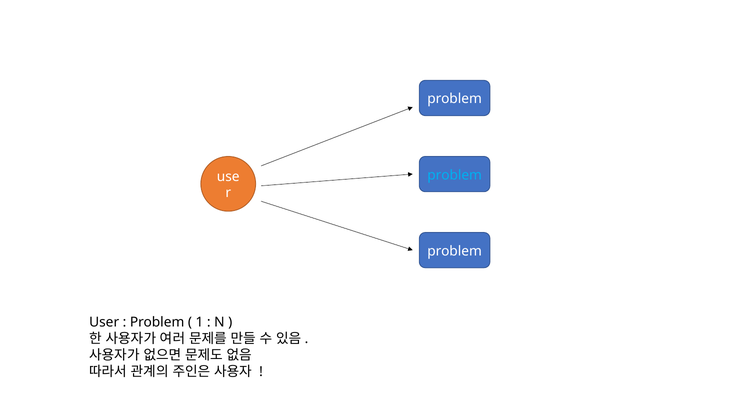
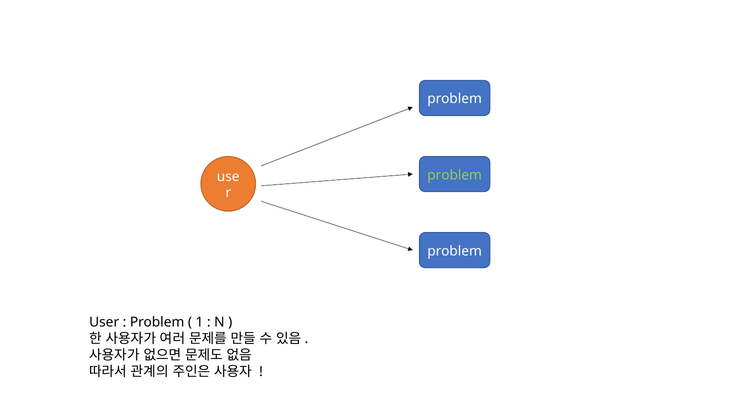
problem colour: light blue -> light green (455, 175)
